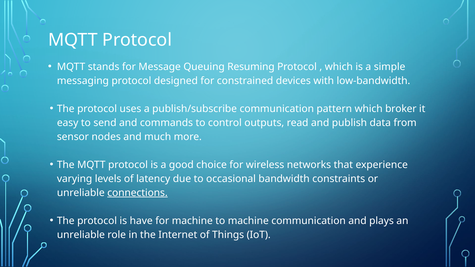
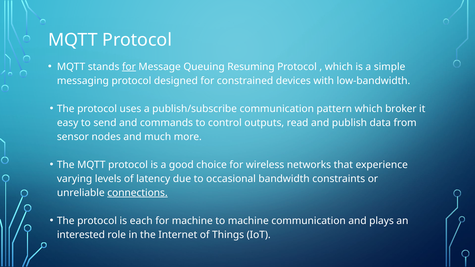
for underline: none -> present (129, 67)
have: have -> each (141, 221)
unreliable: unreliable -> interested (81, 235)
